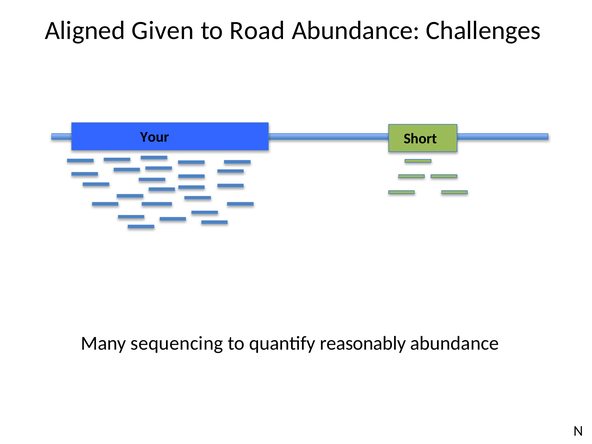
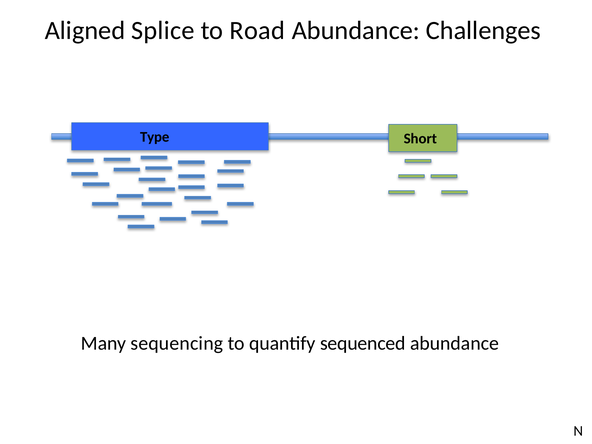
Given: Given -> Splice (163, 30)
Your: Your -> Type (155, 137)
reasonably: reasonably -> sequenced (363, 343)
